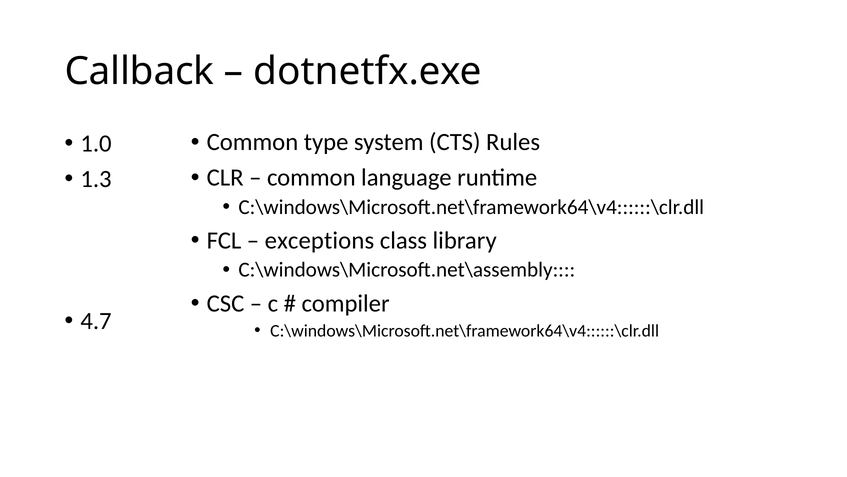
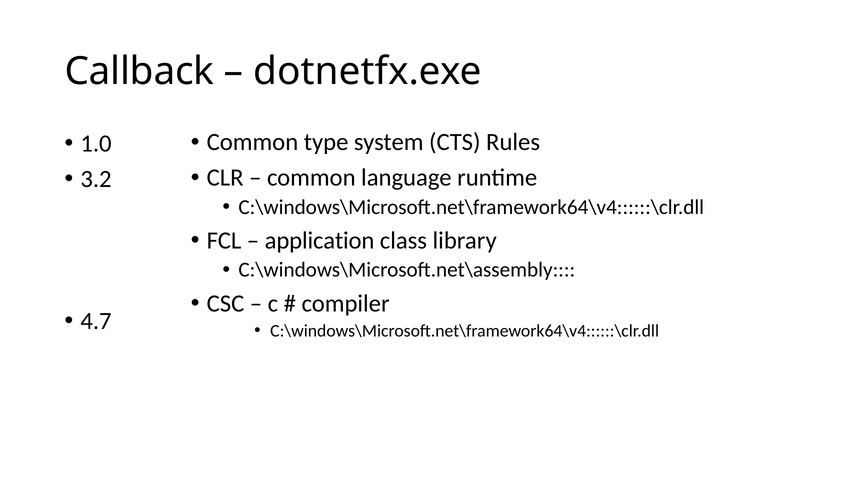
1.3: 1.3 -> 3.2 (96, 179)
exceptions: exceptions -> application (320, 240)
